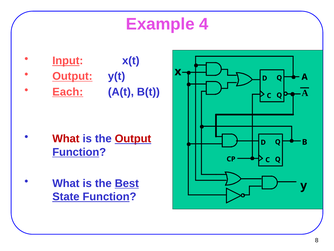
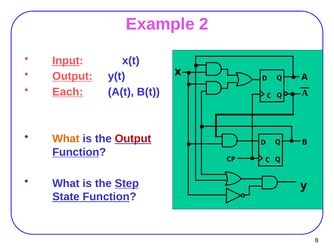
4: 4 -> 2 (204, 24)
What colour: red -> orange (66, 138)
Best: Best -> Step (127, 183)
